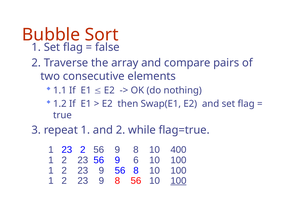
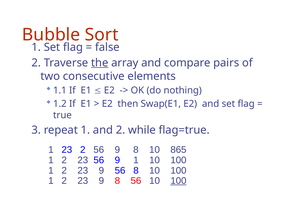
the underline: none -> present (100, 63)
400: 400 -> 865 (178, 150)
9 6: 6 -> 1 (136, 160)
